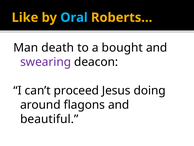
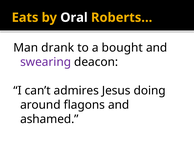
Like: Like -> Eats (25, 17)
Oral colour: light blue -> white (74, 17)
death: death -> drank (58, 48)
proceed: proceed -> admires (76, 90)
beautiful: beautiful -> ashamed (49, 119)
